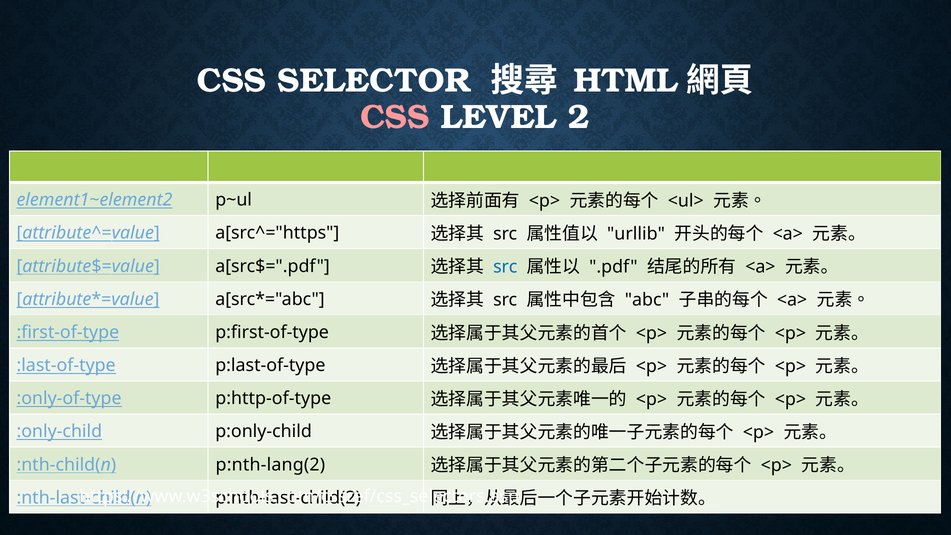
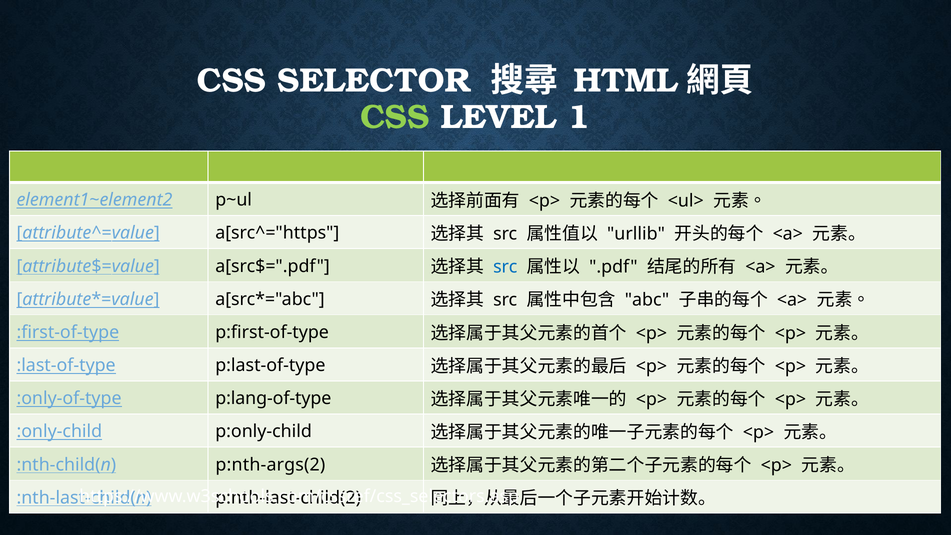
CSS colour: pink -> light green (395, 117)
2: 2 -> 1 (579, 117)
p:http-of-type: p:http-of-type -> p:lang-of-type (273, 398)
p:nth-lang(2: p:nth-lang(2 -> p:nth-args(2 (270, 465)
